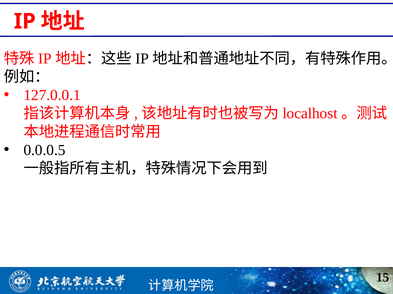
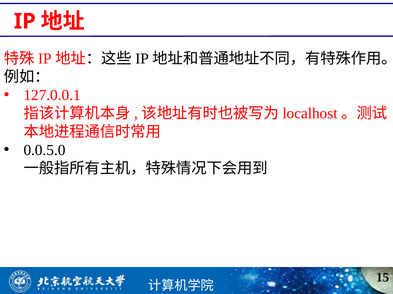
0.0.0.5: 0.0.0.5 -> 0.0.5.0 (44, 150)
